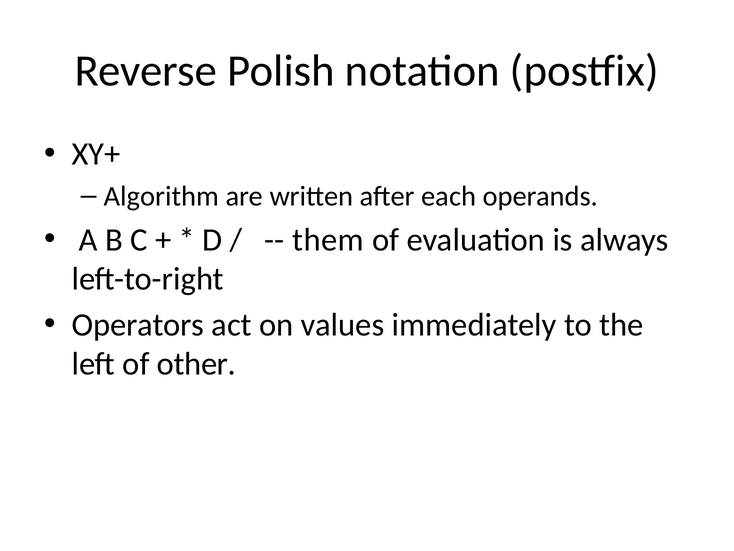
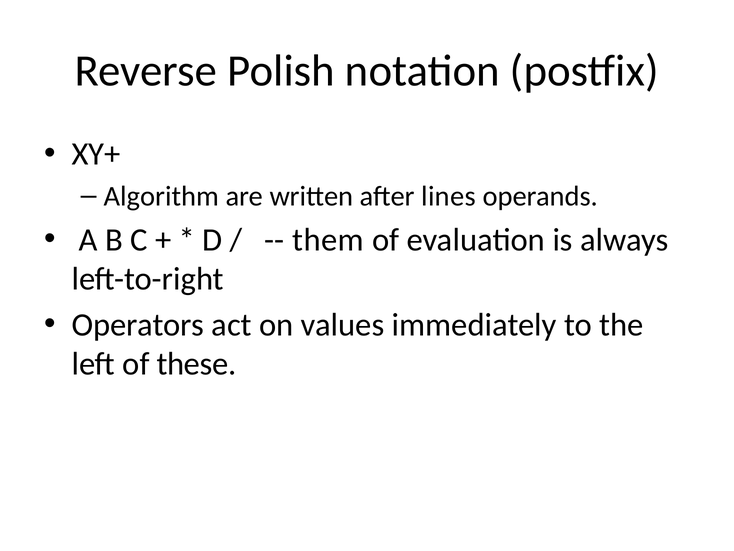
each: each -> lines (449, 196)
other: other -> these (197, 364)
